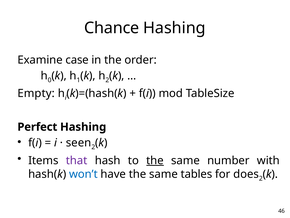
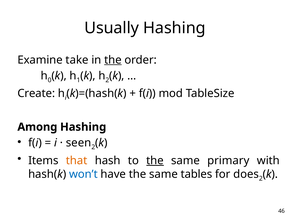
Chance: Chance -> Usually (112, 28)
case: case -> take (77, 60)
the underline: none -> present (113, 60)
Empty: Empty -> Create (36, 93)
Perfect: Perfect -> Among (37, 127)
that colour: purple -> orange (77, 160)
number: number -> primary (228, 160)
